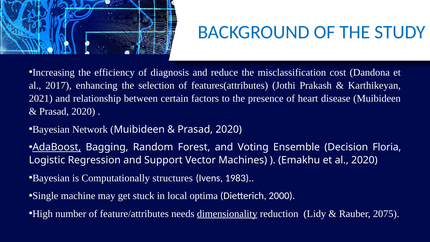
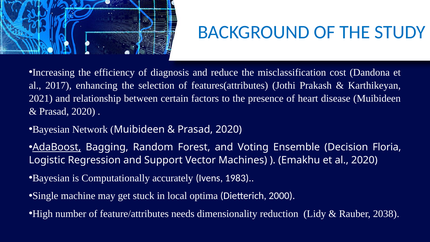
structures: structures -> accurately (173, 178)
dimensionality underline: present -> none (227, 214)
2075: 2075 -> 2038 (386, 214)
